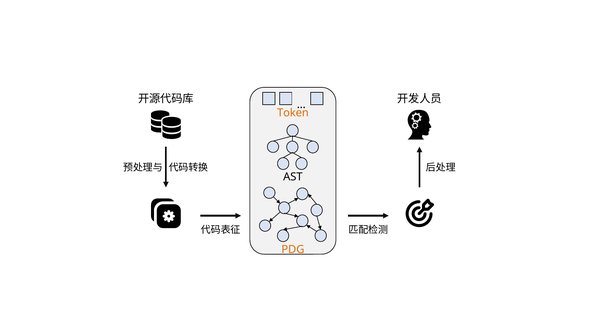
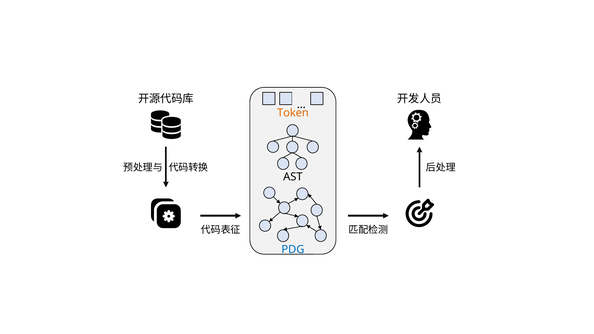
PDG colour: orange -> blue (293, 249)
